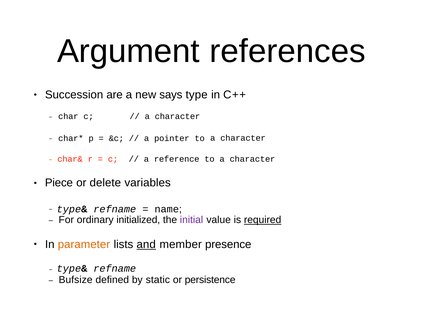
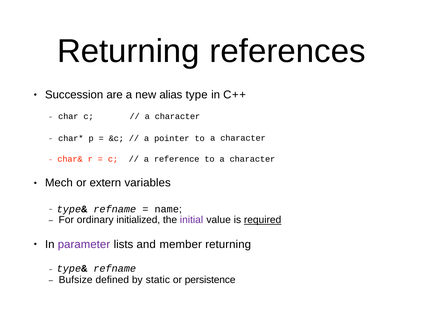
Argument: Argument -> Returning (128, 51)
says: says -> alias (171, 95)
Piece: Piece -> Mech (59, 183)
delete: delete -> extern (105, 183)
parameter colour: orange -> purple (84, 245)
and underline: present -> none (146, 245)
member presence: presence -> returning (228, 245)
